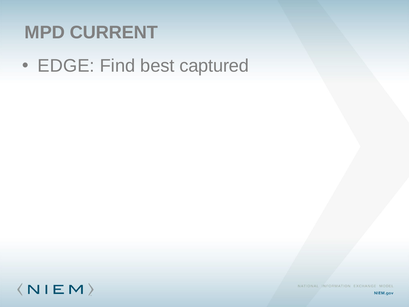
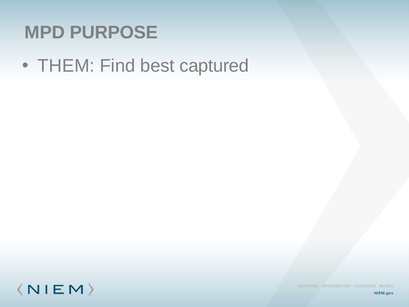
CURRENT: CURRENT -> PURPOSE (114, 33)
EDGE: EDGE -> THEM (66, 66)
